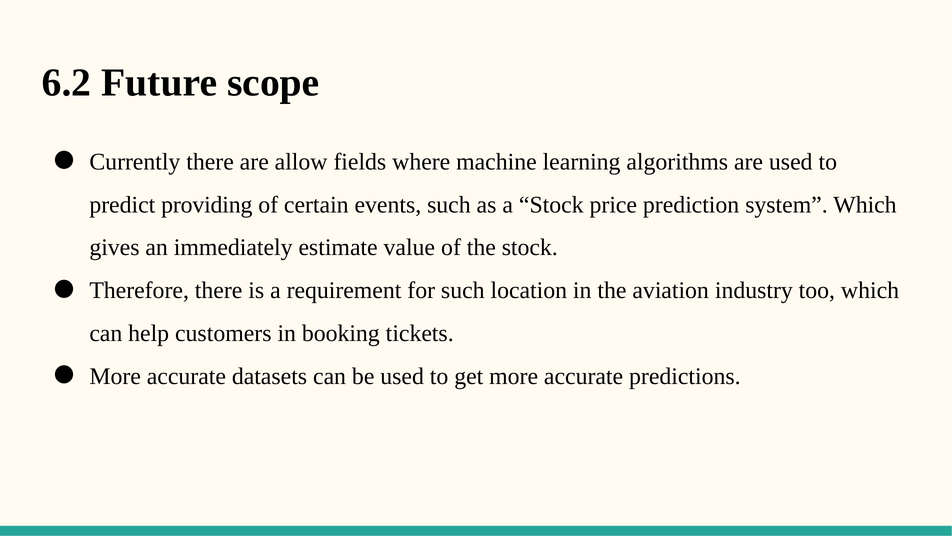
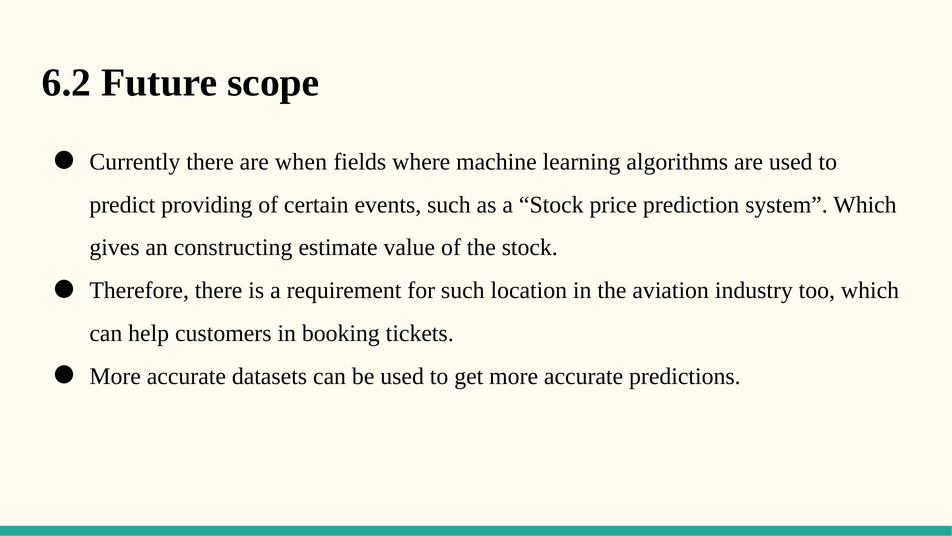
allow: allow -> when (301, 162)
immediately: immediately -> constructing (233, 247)
